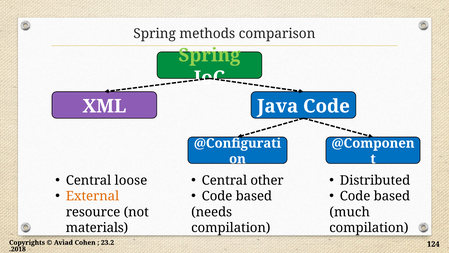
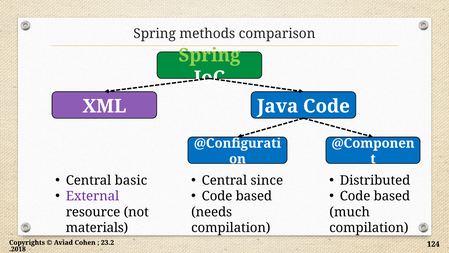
loose: loose -> basic (131, 180)
other: other -> since (267, 180)
External colour: orange -> purple (93, 196)
